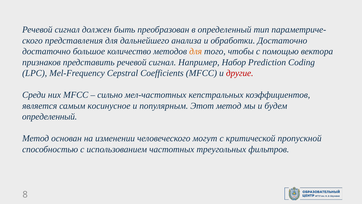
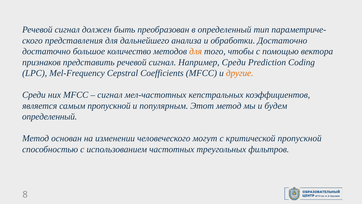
Например Набор: Набор -> Среди (234, 62)
другие colour: red -> orange (240, 73)
сильно: сильно -> сигнал (110, 95)
самым косинусное: косинусное -> пропускной (109, 106)
